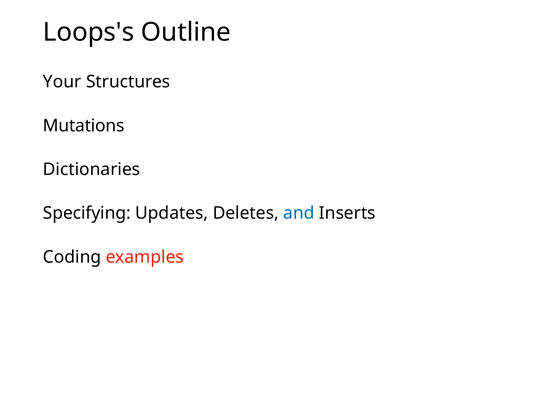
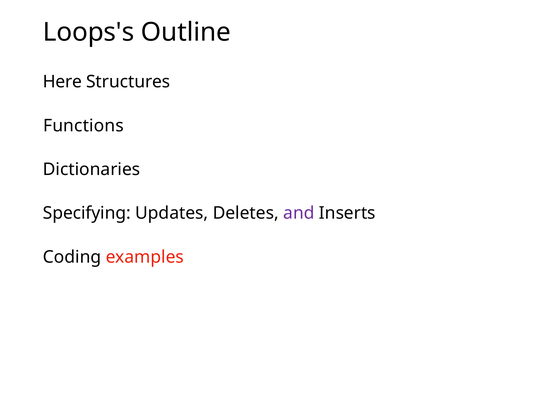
Your: Your -> Here (62, 82)
Mutations: Mutations -> Functions (84, 126)
and colour: blue -> purple (299, 213)
